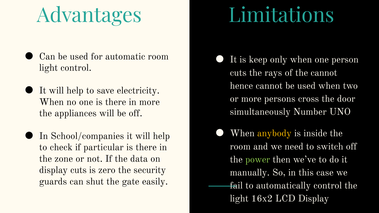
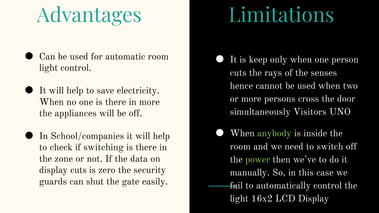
the cannot: cannot -> senses (324, 73)
Number: Number -> Visitors (310, 112)
anybody colour: yellow -> light green (274, 133)
particular: particular -> switching (104, 147)
